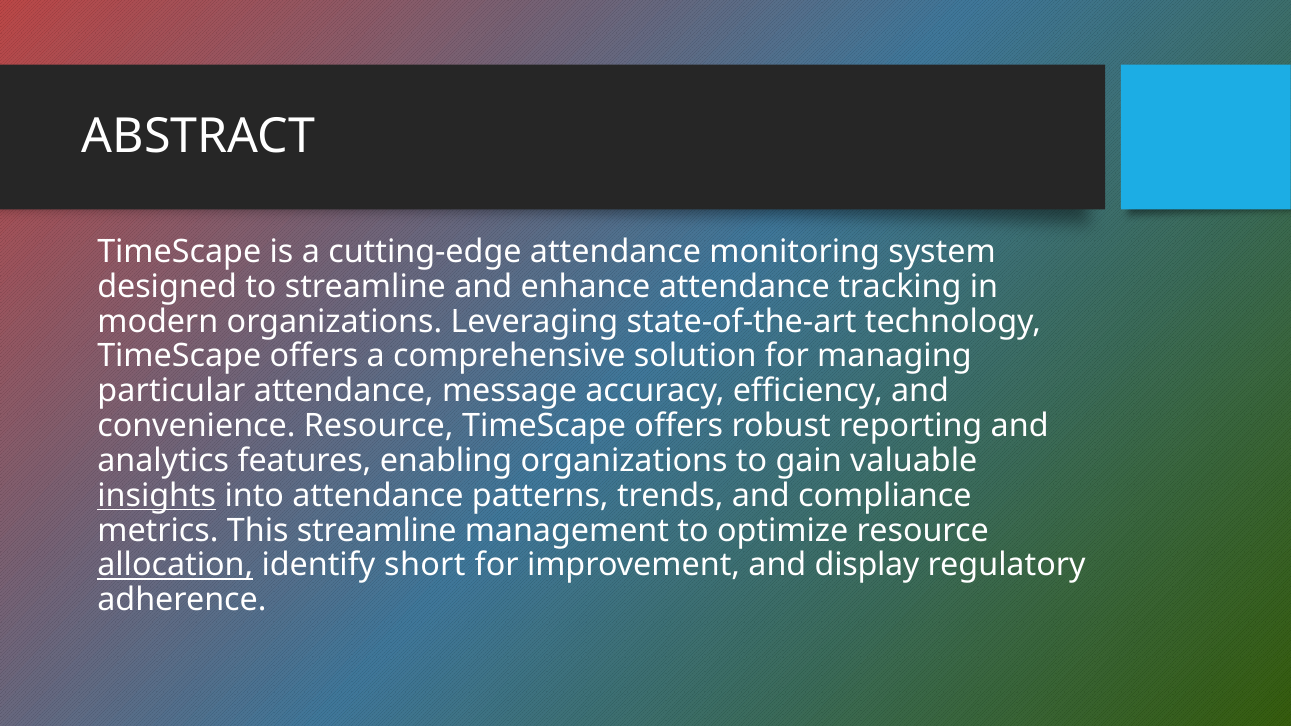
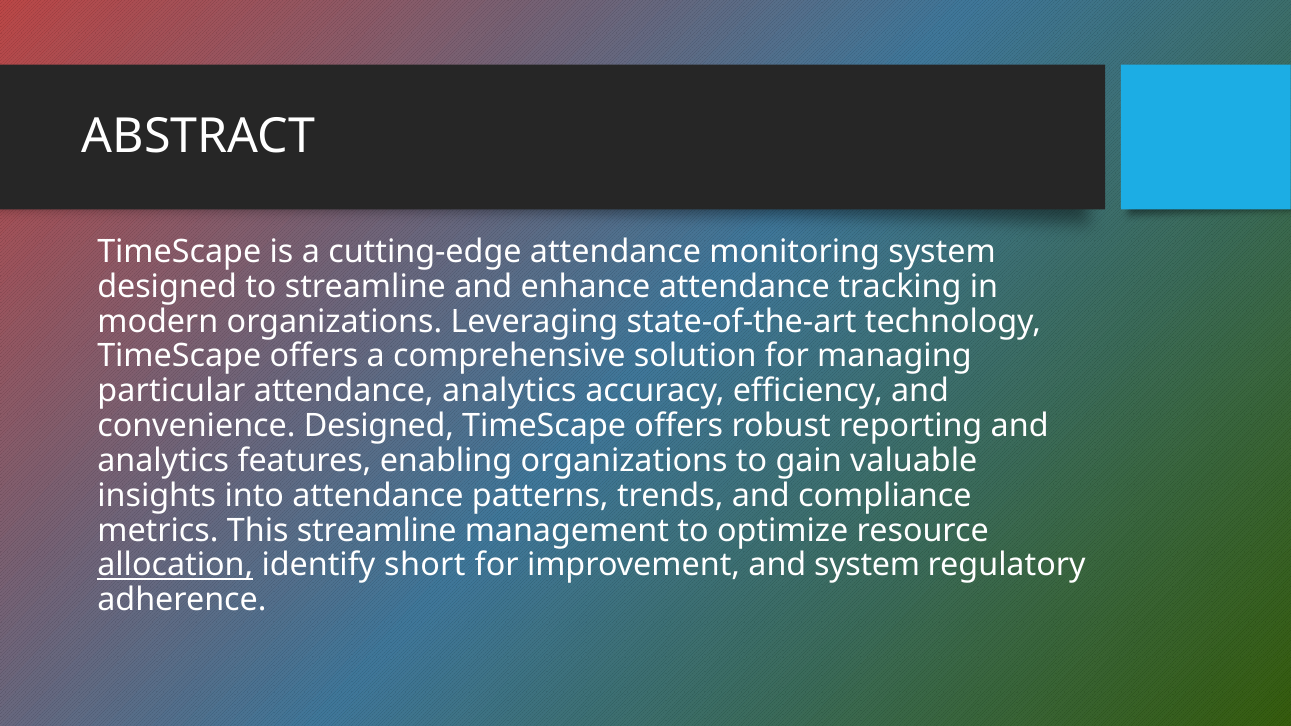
attendance message: message -> analytics (509, 391)
convenience Resource: Resource -> Designed (379, 426)
insights underline: present -> none (157, 496)
and display: display -> system (867, 565)
